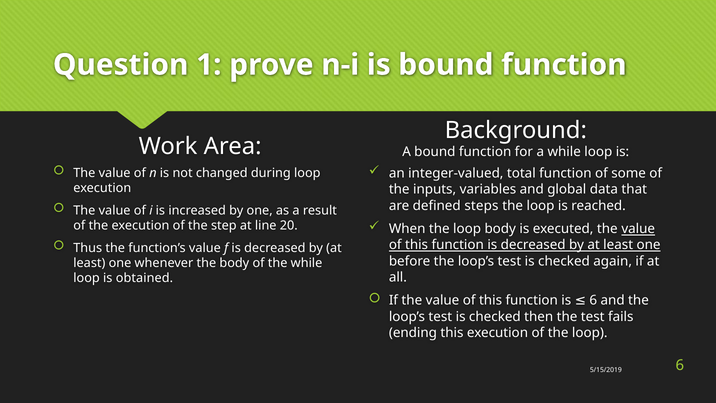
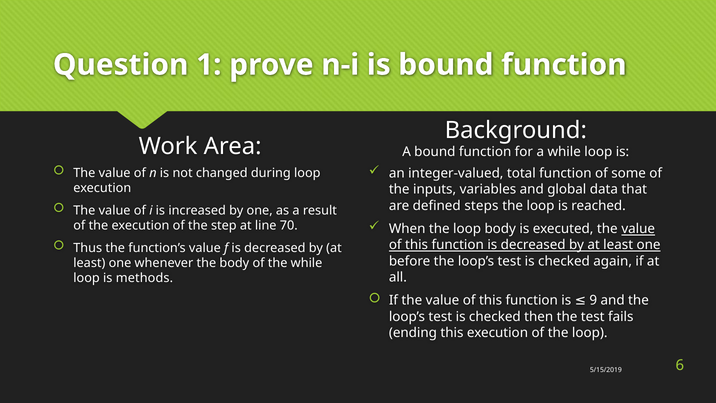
20: 20 -> 70 (289, 225)
obtained: obtained -> methods (144, 278)
is 6: 6 -> 9 (593, 300)
